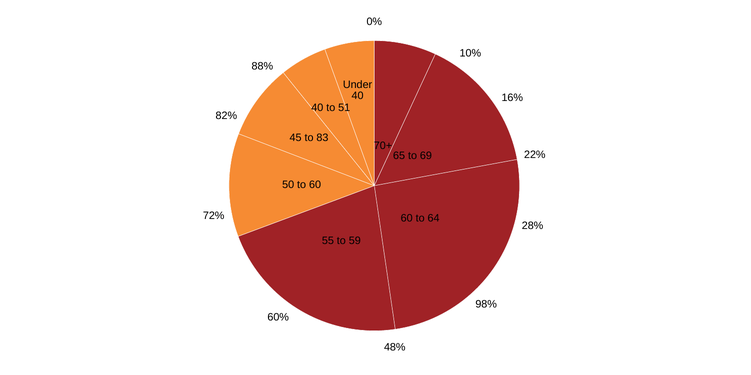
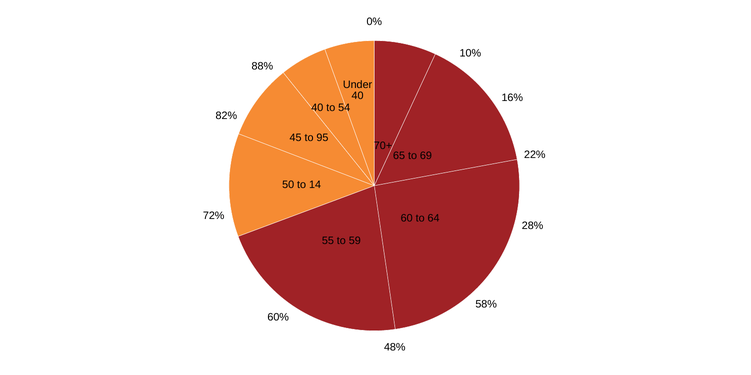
51: 51 -> 54 (344, 108)
83: 83 -> 95 (322, 138)
to 60: 60 -> 14 (315, 185)
98%: 98% -> 58% (486, 305)
